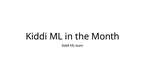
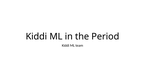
Month: Month -> Period (105, 36)
